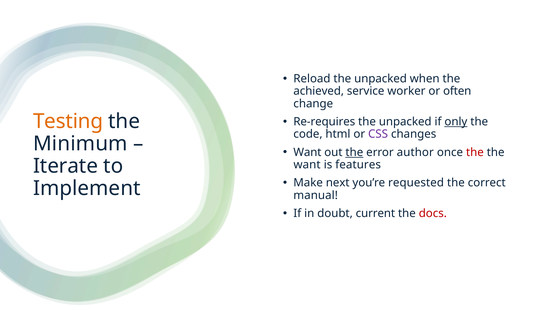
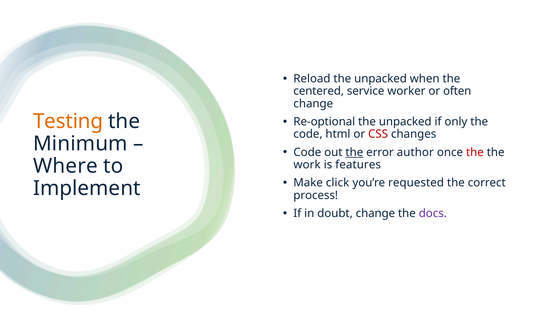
achieved: achieved -> centered (319, 91)
Re-requires: Re-requires -> Re-optional (324, 122)
only underline: present -> none (456, 122)
CSS colour: purple -> red (378, 134)
Want: Want -> Code (307, 152)
Iterate: Iterate -> Where (65, 166)
want: want -> work (307, 165)
next: next -> click (338, 183)
manual: manual -> process (316, 195)
doubt current: current -> change (375, 213)
docs colour: red -> purple (433, 213)
